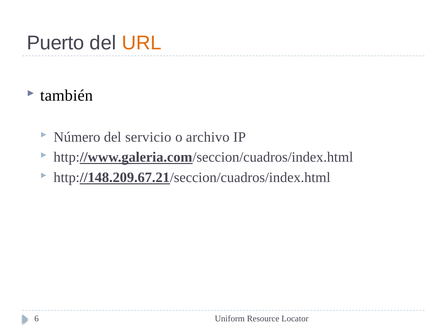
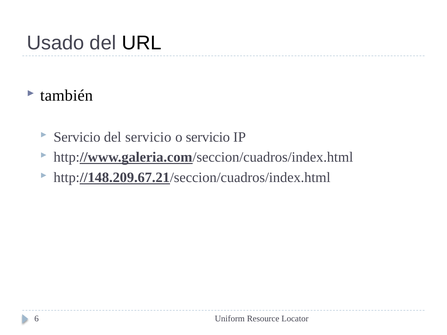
Puerto: Puerto -> Usado (55, 43)
URL colour: orange -> black (142, 43)
Número: Número -> Servicio (77, 137)
o archivo: archivo -> servicio (208, 137)
